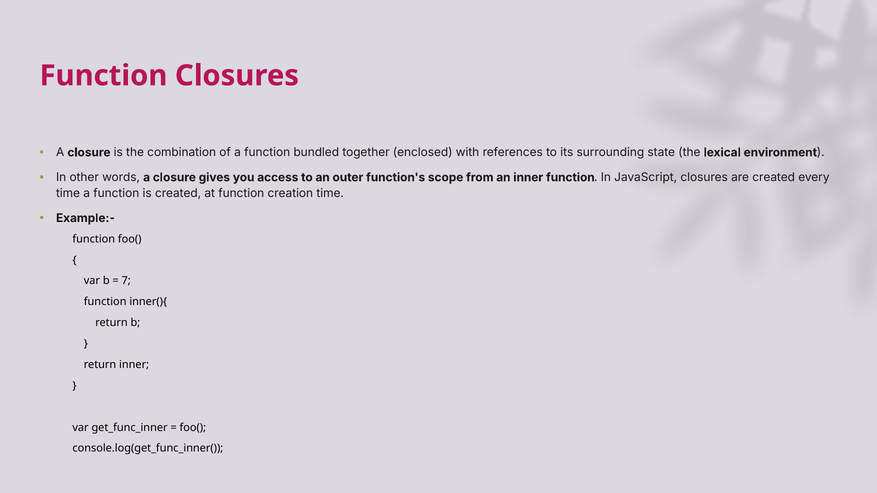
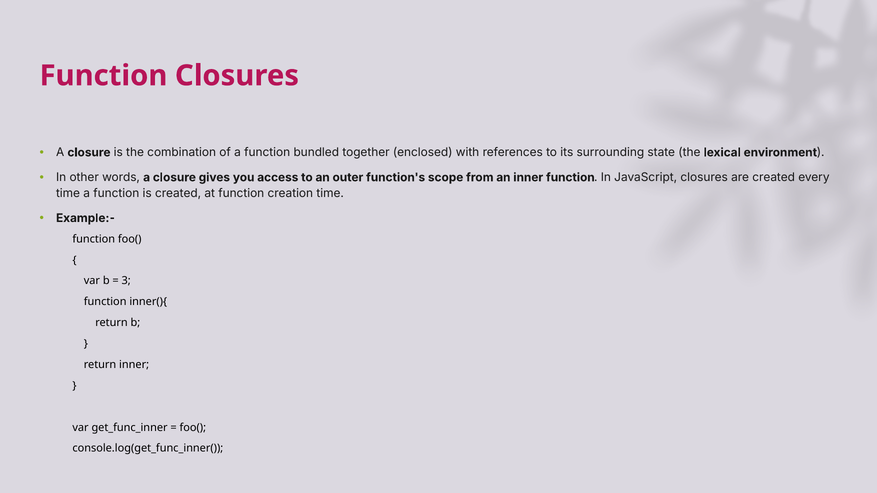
7: 7 -> 3 (126, 281)
